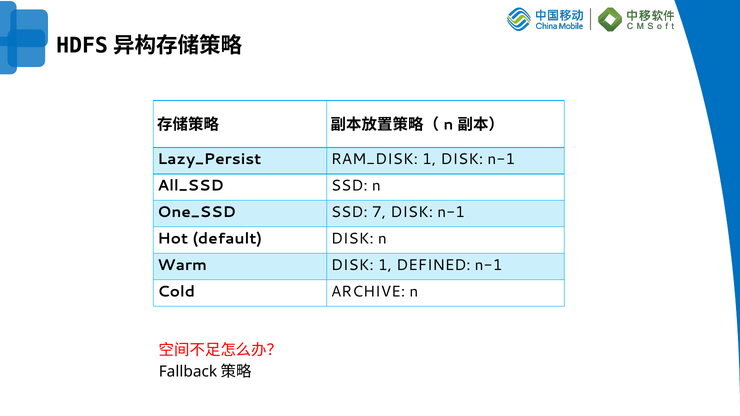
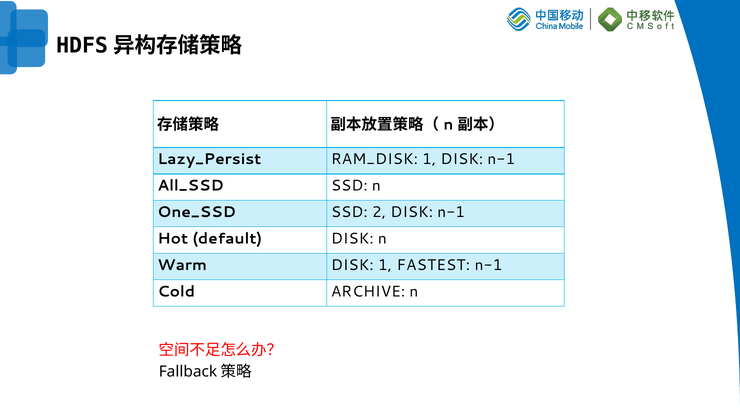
7: 7 -> 2 (379, 212)
DEFINED: DEFINED -> FASTEST (433, 265)
